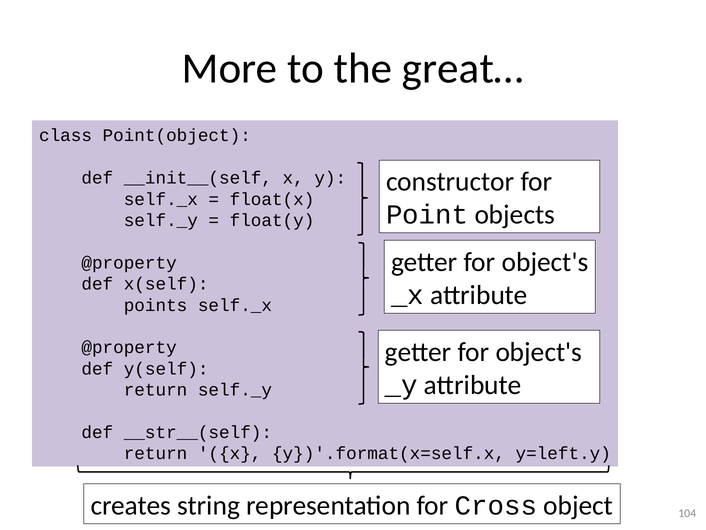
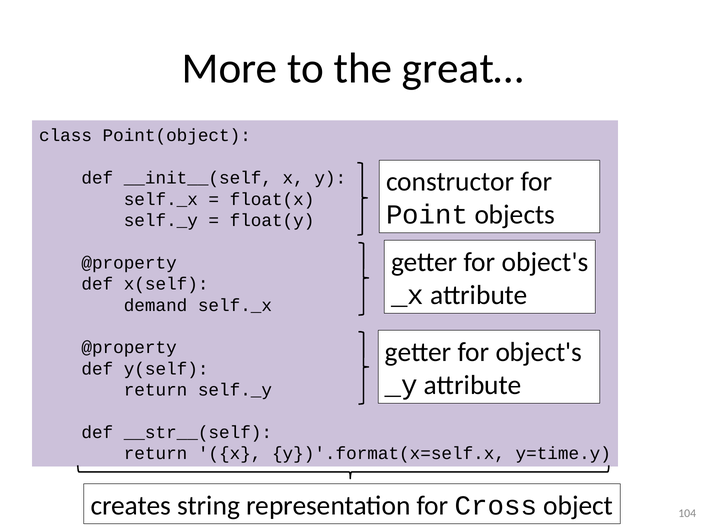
points: points -> demand (156, 305)
y=left.y: y=left.y -> y=time.y (563, 453)
